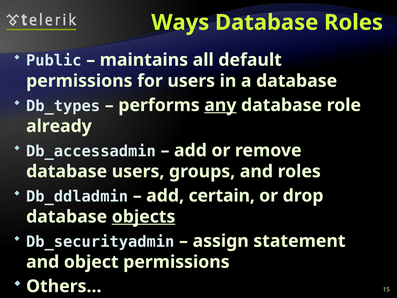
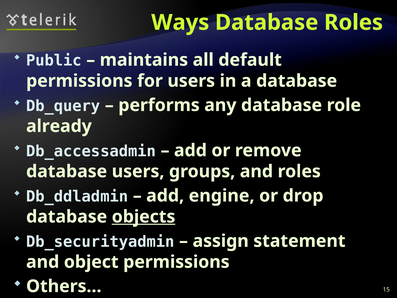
Db_types: Db_types -> Db_query (63, 106)
any underline: present -> none (220, 105)
certain: certain -> engine (222, 196)
